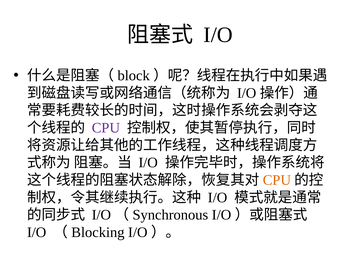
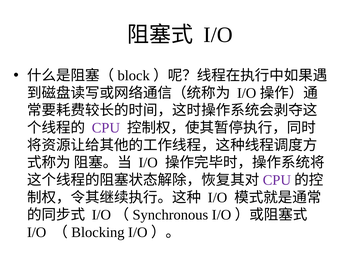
CPU colour: orange -> purple (277, 180)
